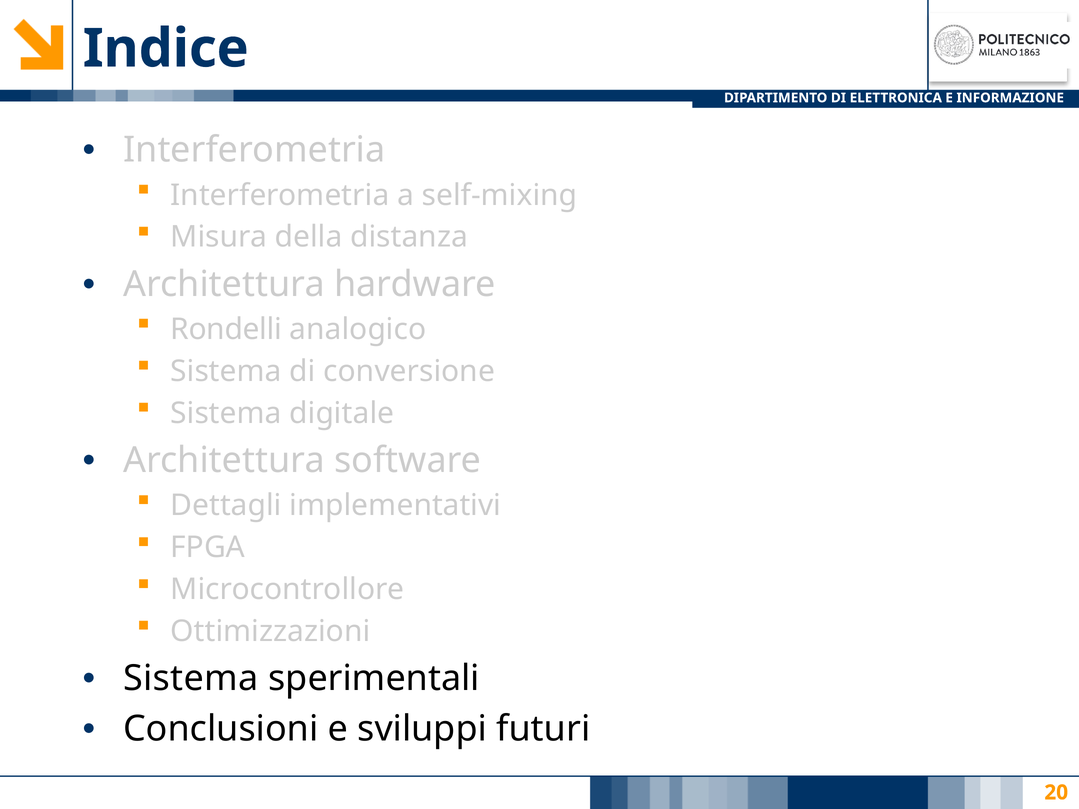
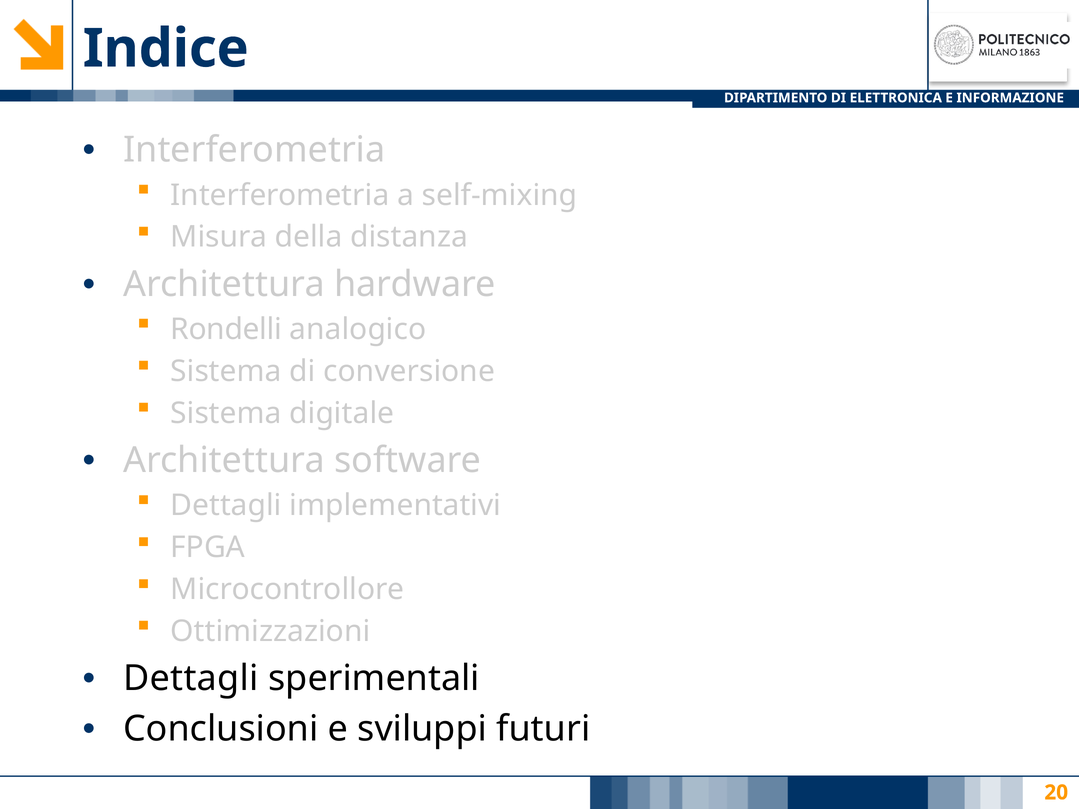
Sistema: Sistema -> Dettagli (191, 679)
